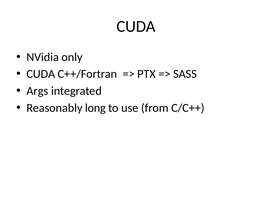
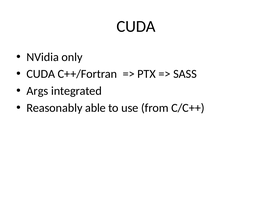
long: long -> able (95, 108)
